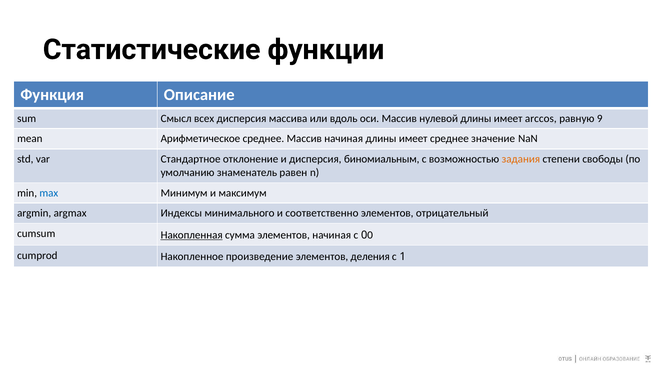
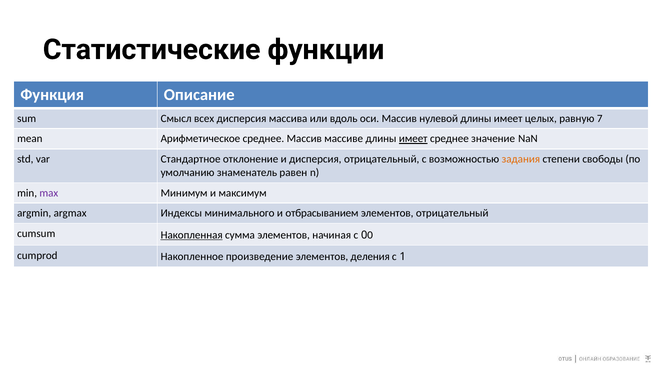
arccos: arccos -> целых (541, 119)
9: 9 -> 7 (600, 119)
Массив начиная: начиная -> массиве (344, 139)
имеет underline: none -> present (413, 139)
дисперсия биномиальным: биномиальным -> отрицательный (382, 159)
max colour: blue -> purple (49, 193)
соответственно: соответственно -> отбрасыванием (322, 213)
